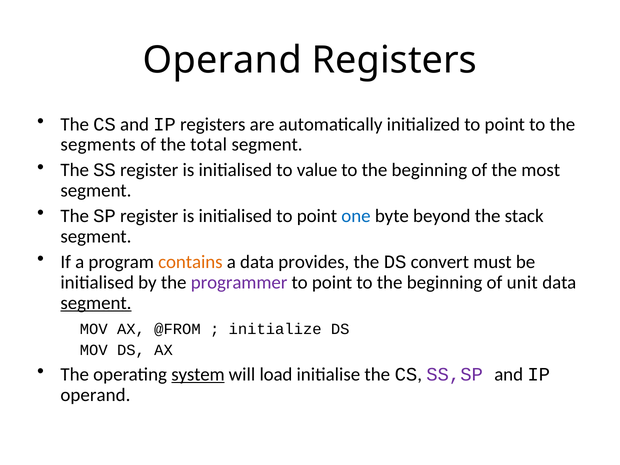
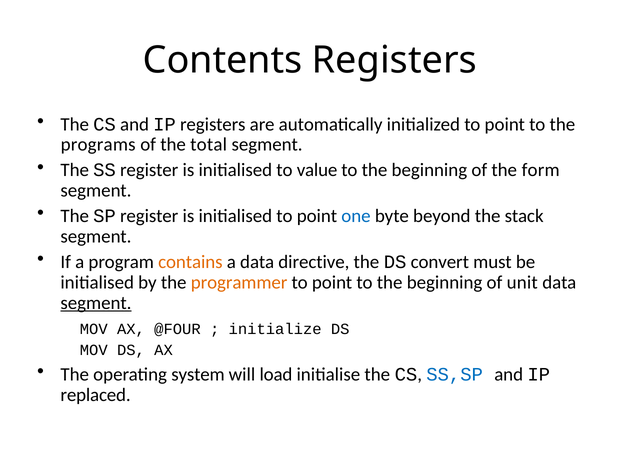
Operand: Operand -> Contents (222, 60)
segments: segments -> programs (98, 145)
most: most -> form (541, 170)
provides: provides -> directive (314, 262)
programmer colour: purple -> orange (239, 282)
@FROM: @FROM -> @FOUR (177, 329)
system underline: present -> none (198, 374)
SS,SP colour: purple -> blue (455, 374)
operand: operand -> replaced (96, 395)
